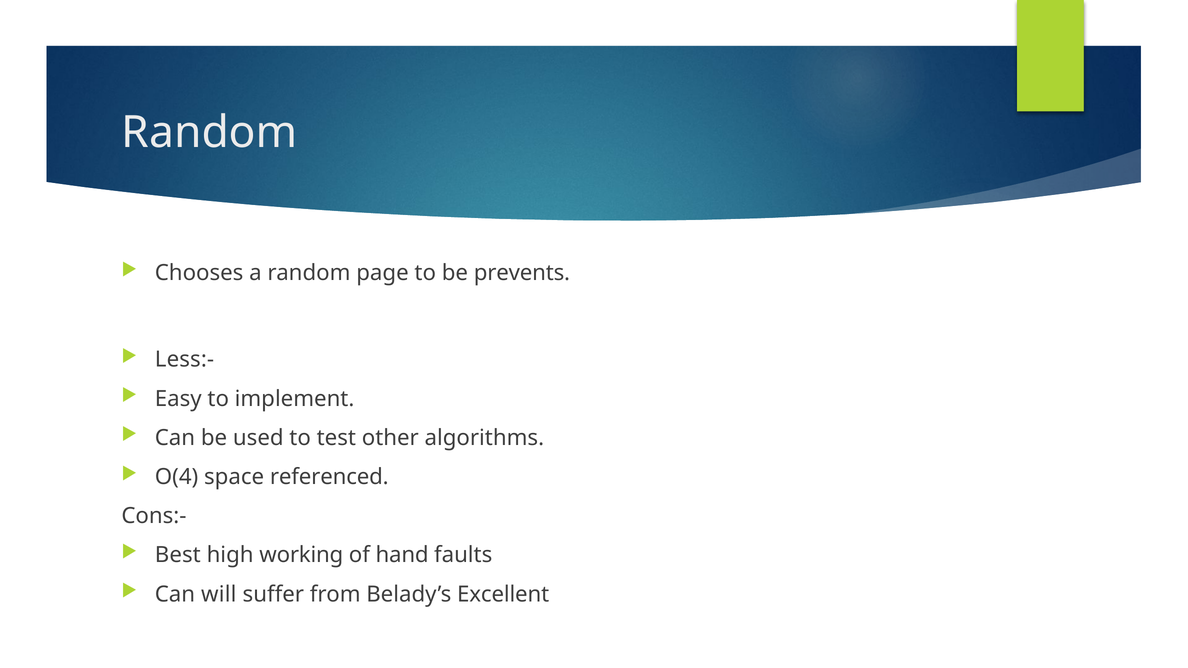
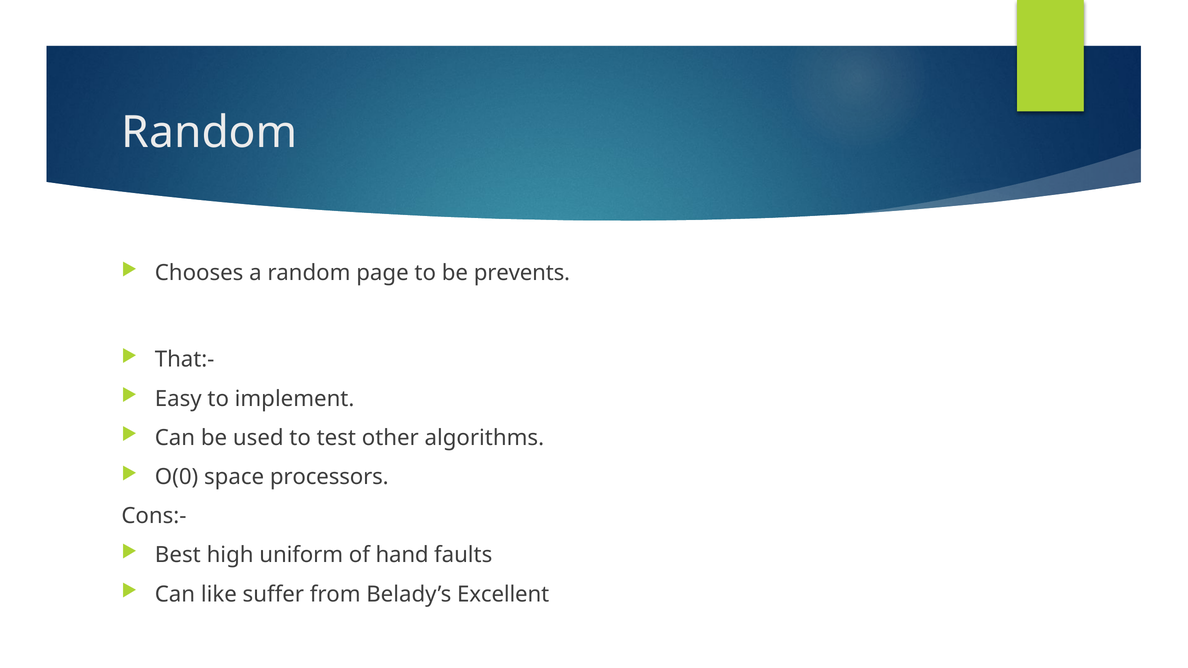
Less:-: Less:- -> That:- (185, 360)
O(4: O(4 -> O(0 (177, 477)
referenced: referenced -> processors (329, 477)
working: working -> uniform (301, 555)
will: will -> like (219, 594)
